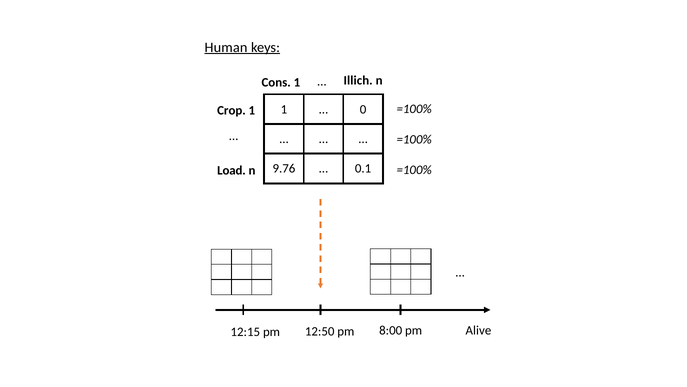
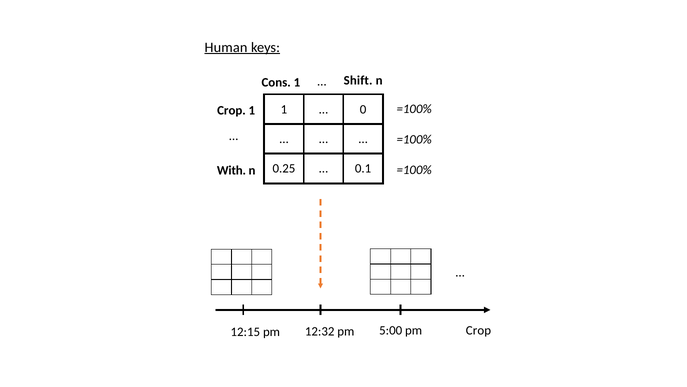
Illich: Illich -> Shift (358, 80)
9.76: 9.76 -> 0.25 (284, 168)
Load: Load -> With (232, 170)
Alive: Alive -> Crop (478, 330)
12:50: 12:50 -> 12:32 (320, 331)
8:00: 8:00 -> 5:00 (391, 330)
